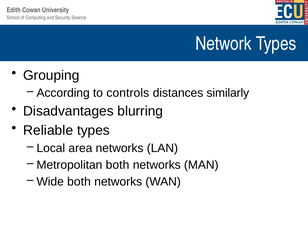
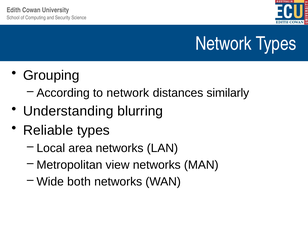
to controls: controls -> network (128, 93)
Disadvantages: Disadvantages -> Understanding (68, 111)
Metropolitan both: both -> view (118, 165)
